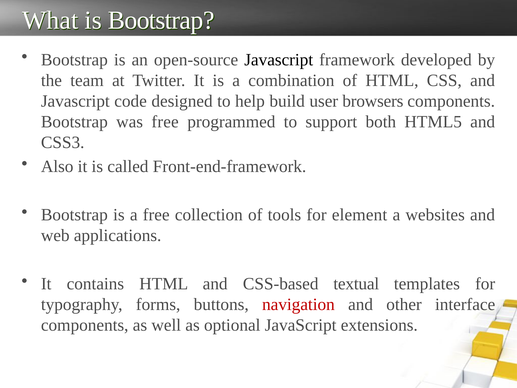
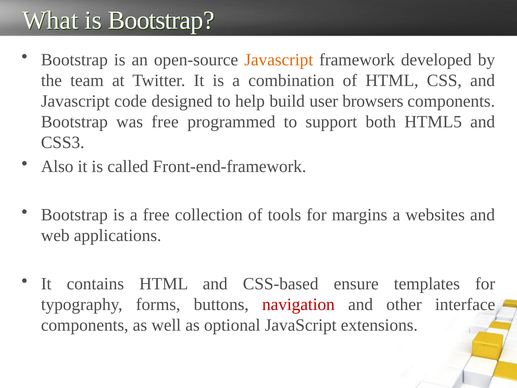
Javascript colour: black -> orange (279, 60)
element: element -> margins (360, 215)
textual: textual -> ensure (356, 284)
